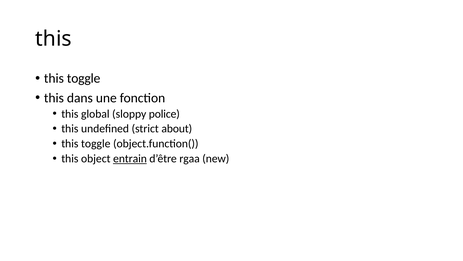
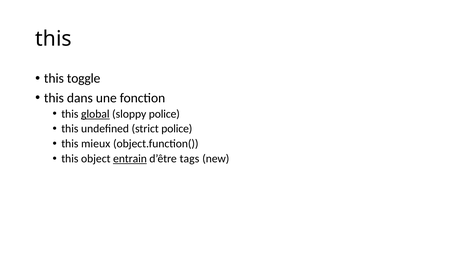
global underline: none -> present (95, 114)
strict about: about -> police (177, 129)
toggle: toggle -> mieux (96, 143)
rgaa: rgaa -> tags (189, 158)
